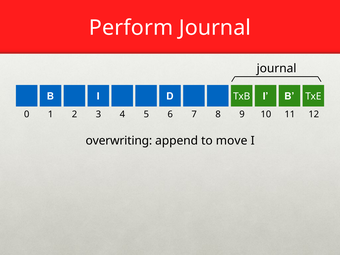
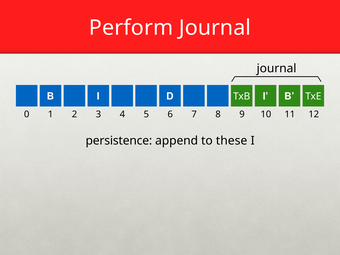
overwriting: overwriting -> persistence (119, 141)
move: move -> these (232, 141)
